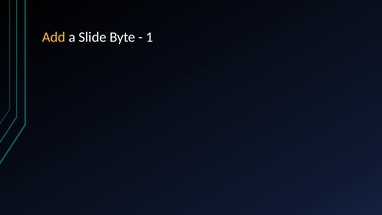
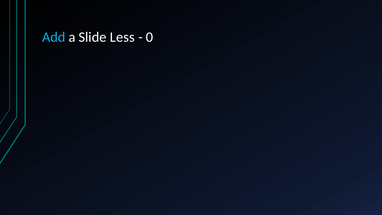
Add colour: yellow -> light blue (54, 37)
Byte: Byte -> Less (122, 37)
1: 1 -> 0 (150, 37)
